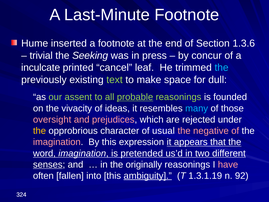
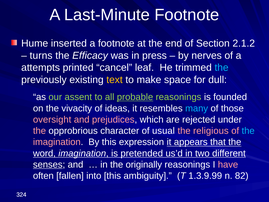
1.3.6: 1.3.6 -> 2.1.2 (244, 43)
trivial: trivial -> turns (41, 55)
Seeking: Seeking -> Efficacy (90, 55)
concur: concur -> nerves (207, 55)
inculcate: inculcate -> attempts (41, 68)
text colour: light green -> yellow (115, 80)
the colour: yellow -> pink (39, 131)
negative: negative -> religious (211, 131)
the colour: white -> light blue (248, 131)
ambiguity underline: present -> none (148, 176)
1.3.1.19: 1.3.1.19 -> 1.3.9.99 (205, 176)
92: 92 -> 82 (242, 176)
